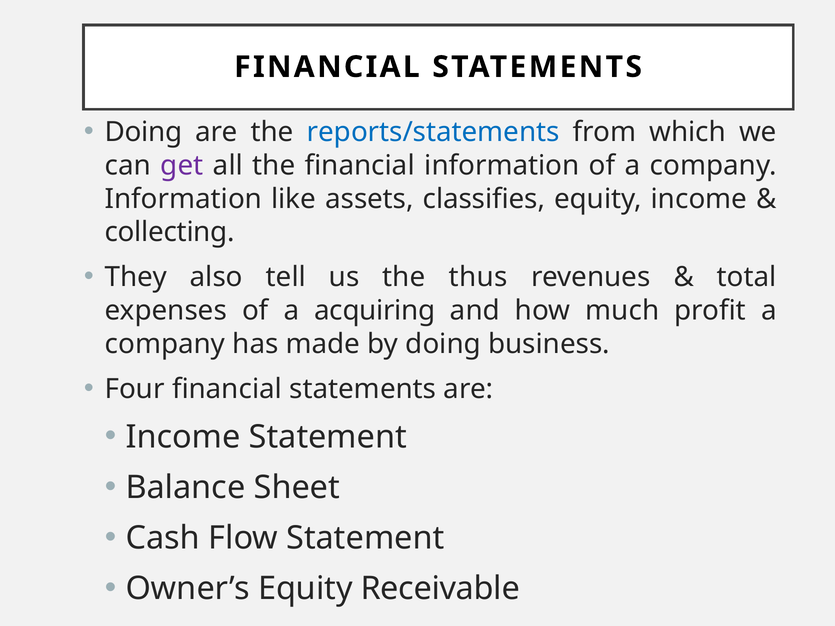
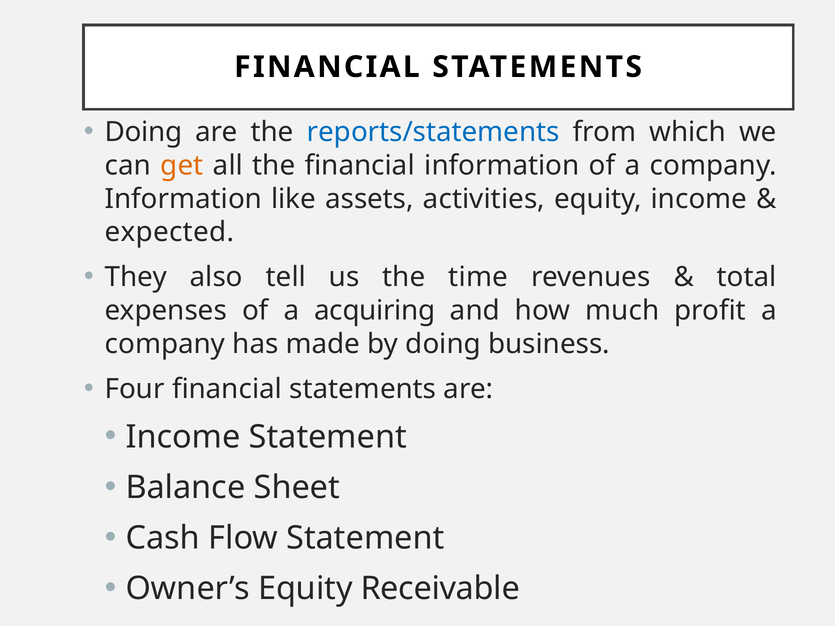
get colour: purple -> orange (182, 166)
classifies: classifies -> activities (484, 199)
collecting: collecting -> expected (169, 232)
thus: thus -> time (478, 277)
